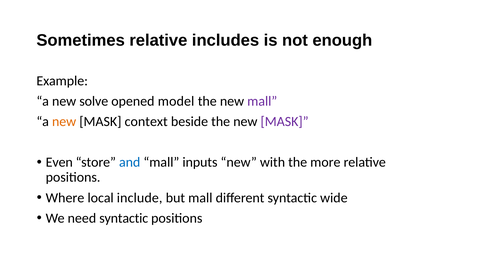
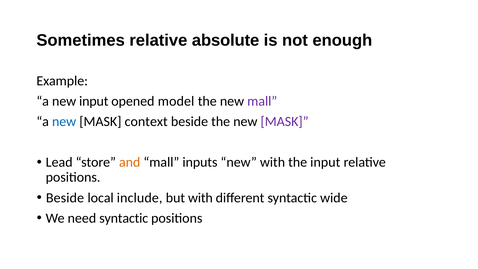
includes: includes -> absolute (226, 40)
new solve: solve -> input (94, 101)
new colour: orange -> blue (64, 122)
Even: Even -> Lead (59, 162)
and colour: blue -> orange (130, 162)
the more: more -> input (325, 162)
Where: Where -> Beside (65, 198)
but mall: mall -> with (200, 198)
